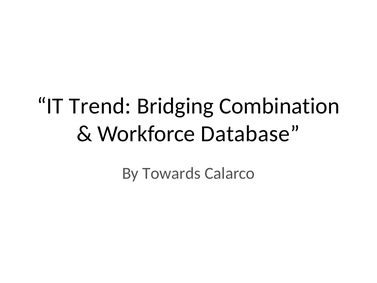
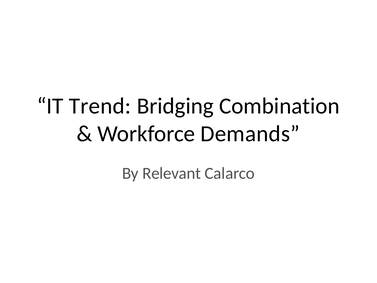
Database: Database -> Demands (250, 134)
Towards: Towards -> Relevant (172, 173)
